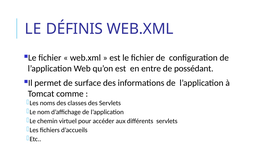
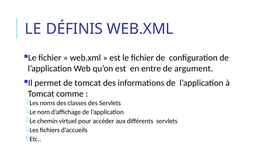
possédant: possédant -> argument (194, 68)
de surface: surface -> tomcat (88, 83)
